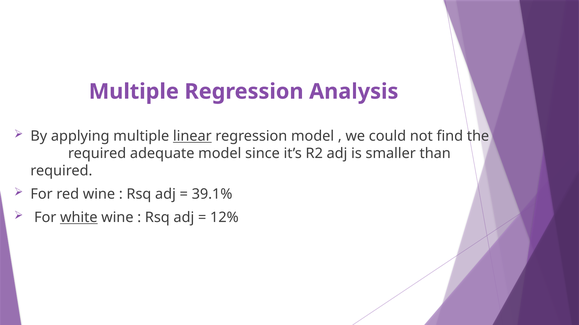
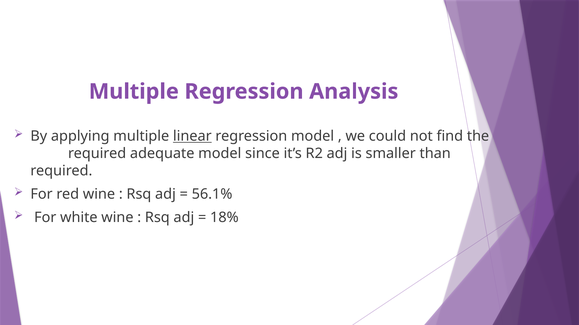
39.1%: 39.1% -> 56.1% (212, 195)
white underline: present -> none (79, 218)
12%: 12% -> 18% (224, 218)
